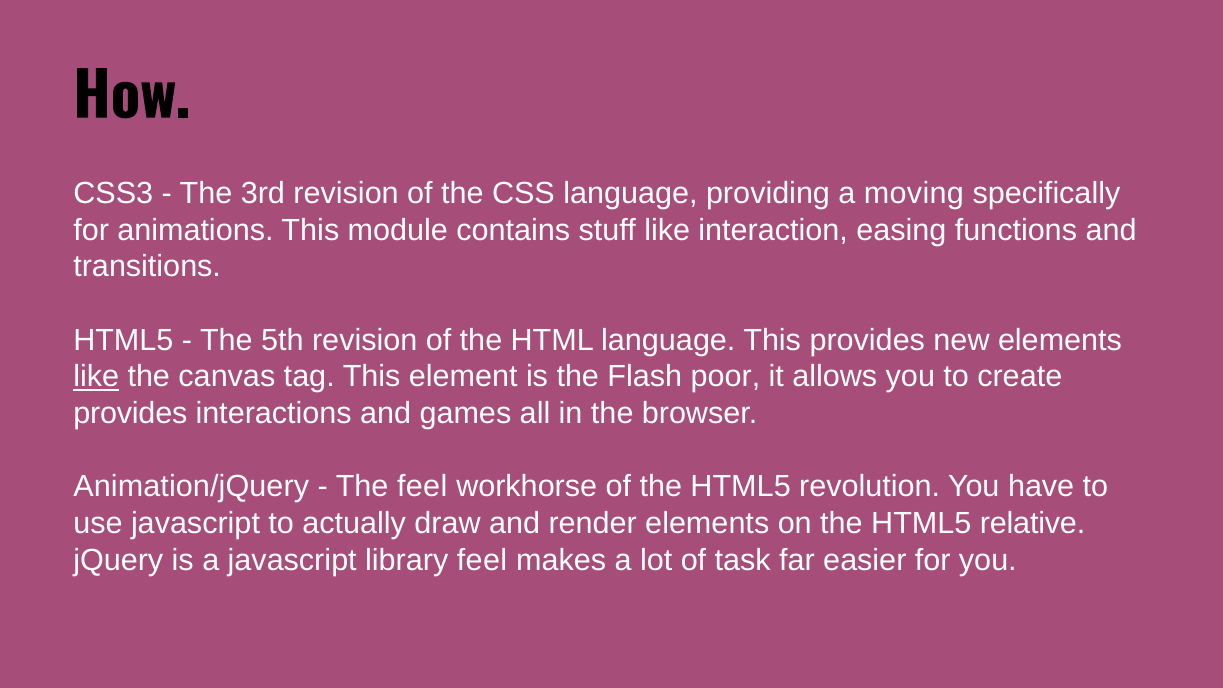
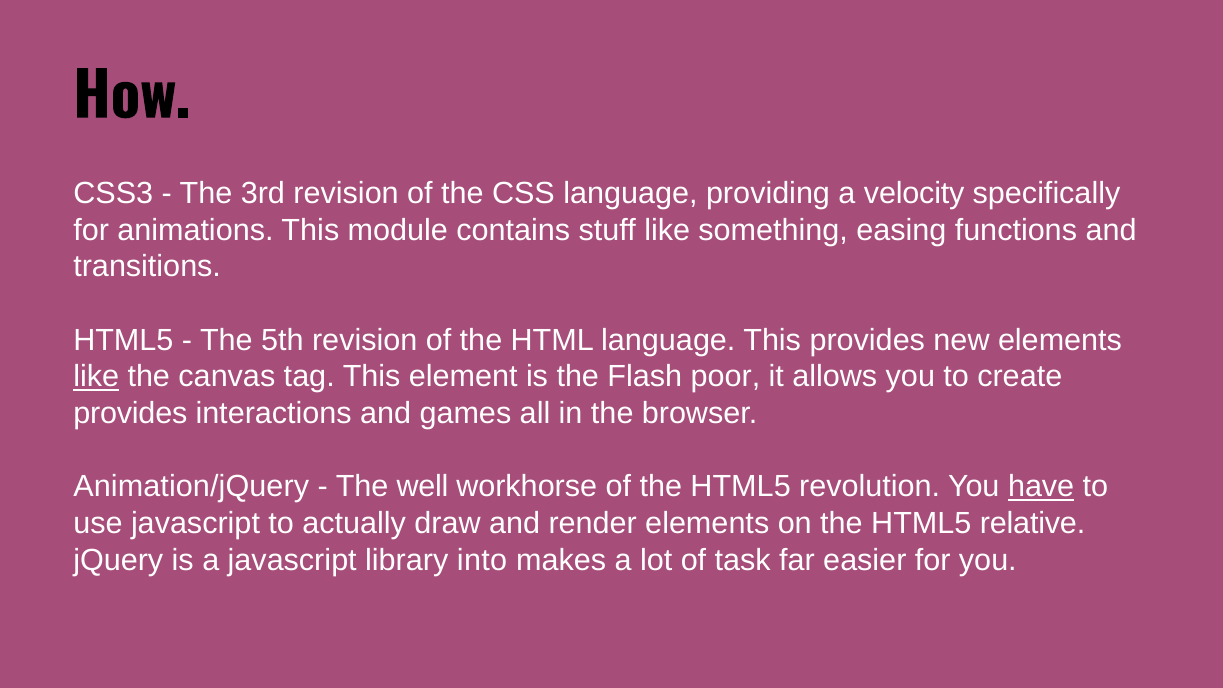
moving: moving -> velocity (914, 193)
interaction: interaction -> something (773, 230)
The feel: feel -> well (423, 487)
have underline: none -> present (1041, 487)
library feel: feel -> into (482, 560)
